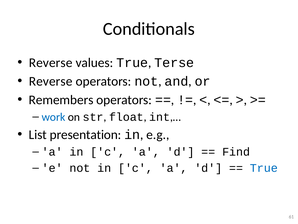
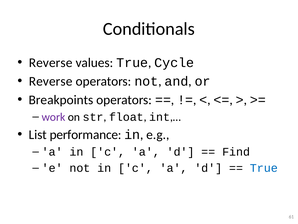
Terse: Terse -> Cycle (174, 63)
Remembers: Remembers -> Breakpoints (61, 100)
work colour: blue -> purple (54, 117)
presentation: presentation -> performance (86, 134)
